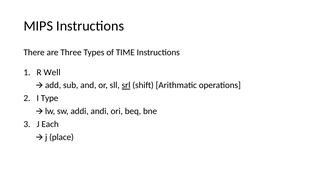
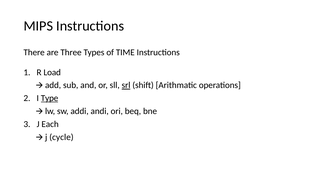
Well: Well -> Load (52, 72)
Type underline: none -> present (50, 98)
place: place -> cycle (61, 137)
